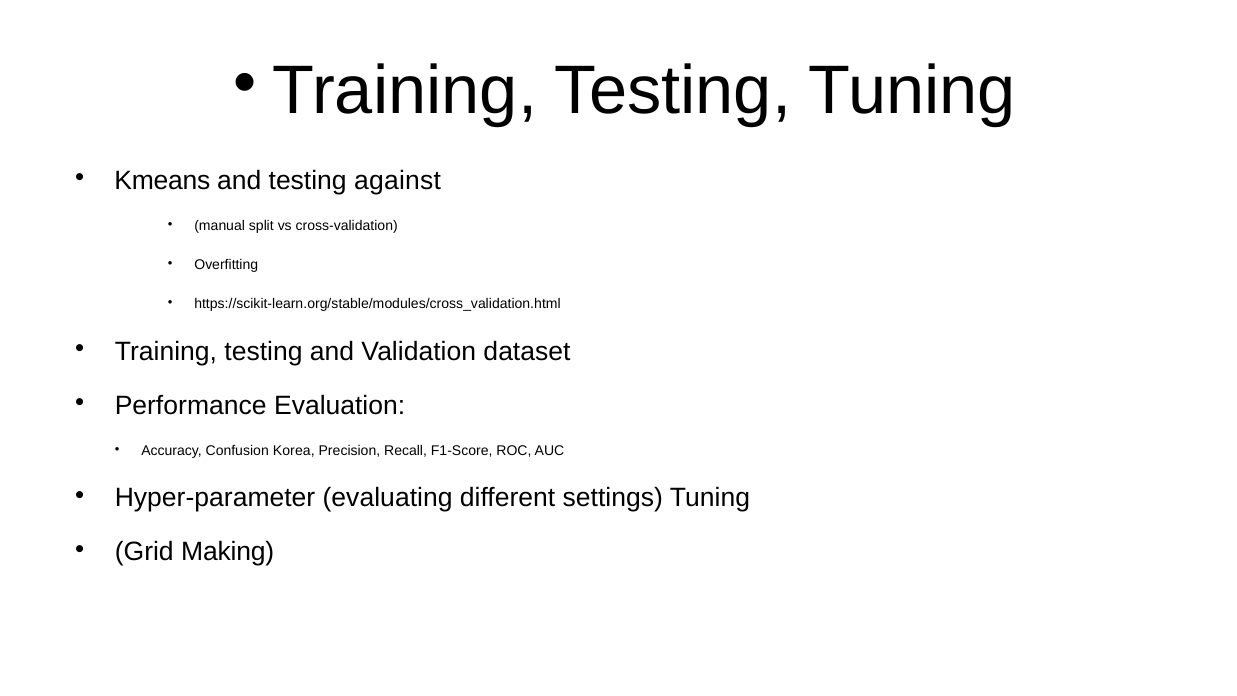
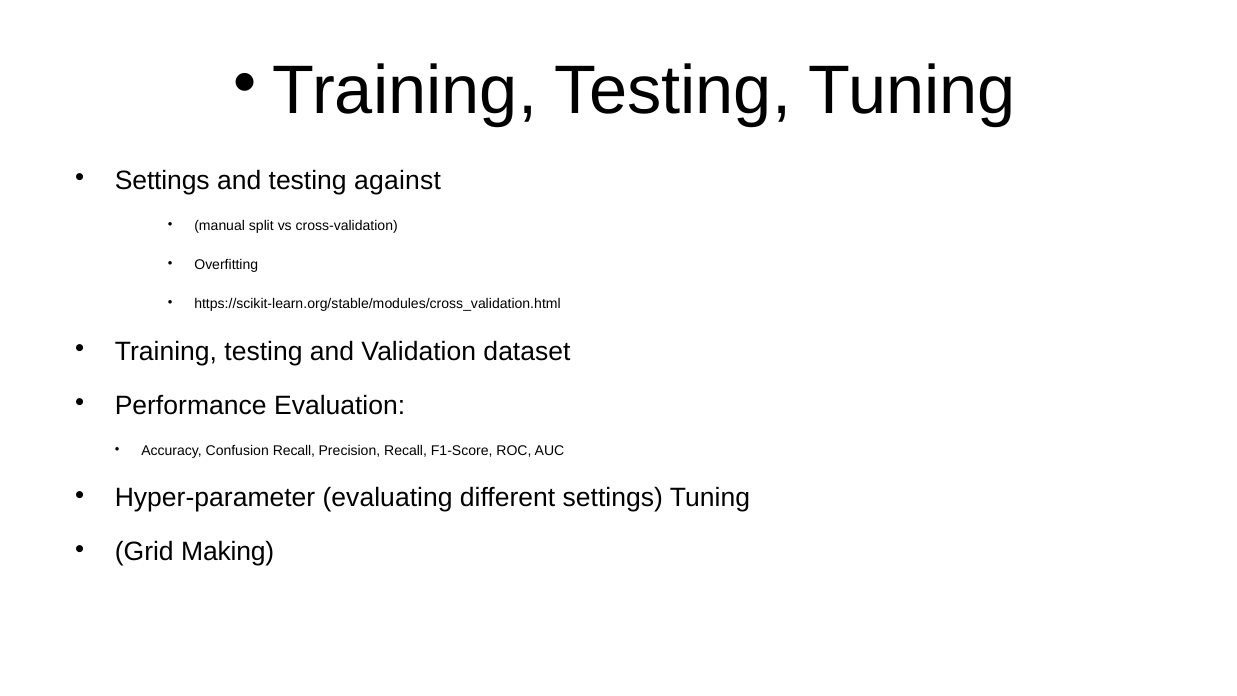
Kmeans: Kmeans -> Settings (162, 181)
Confusion Korea: Korea -> Recall (294, 451)
